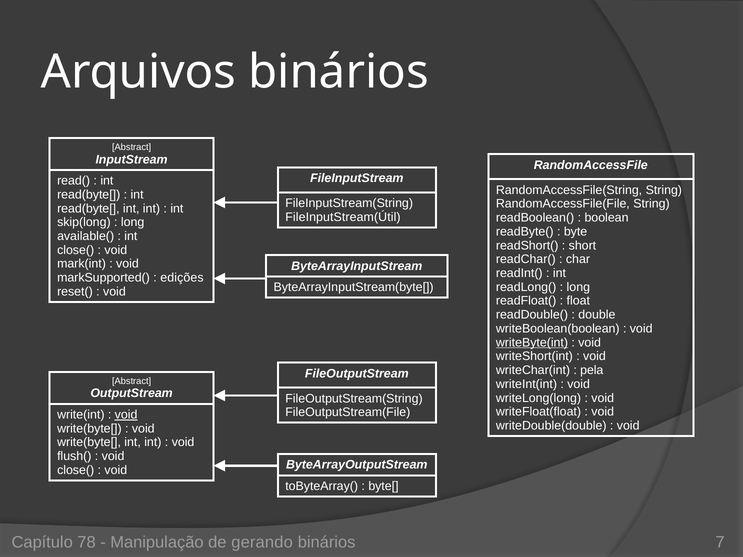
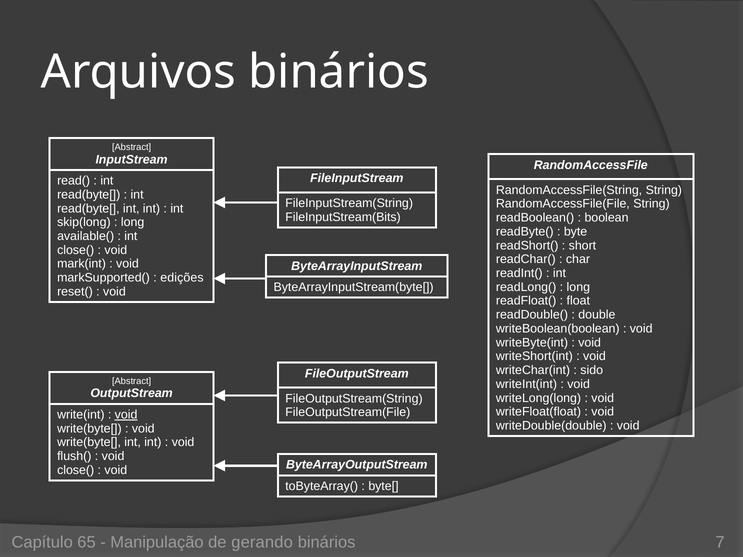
FileInputStream(Útil: FileInputStream(Útil -> FileInputStream(Bits (343, 217)
writeByte(int underline: present -> none (532, 343)
pela: pela -> sido (592, 370)
78: 78 -> 65 (87, 543)
